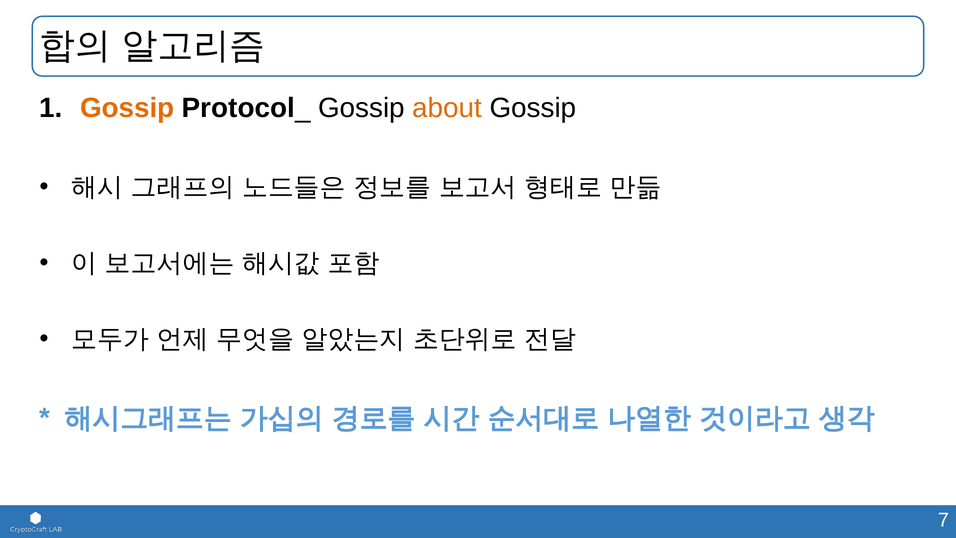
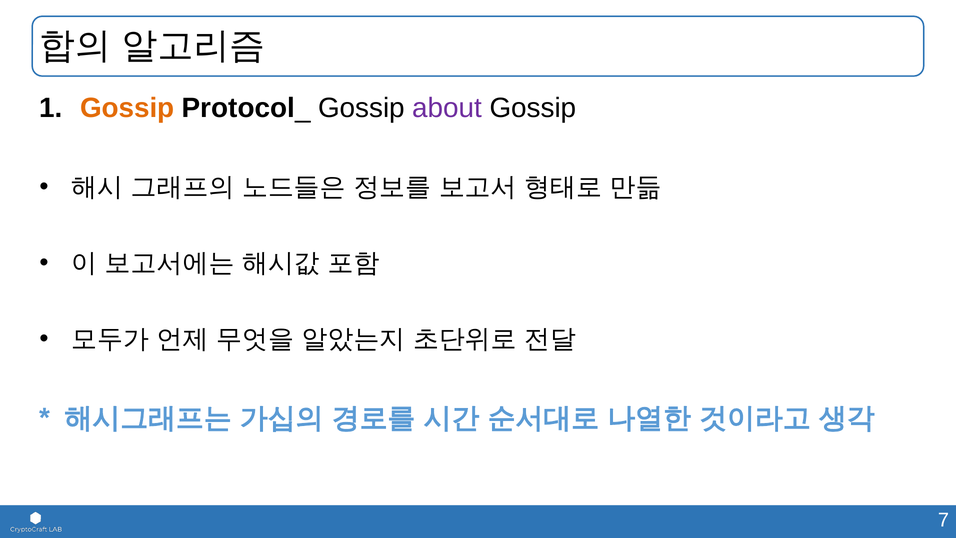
about colour: orange -> purple (447, 108)
